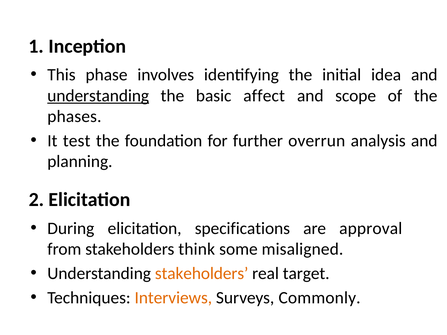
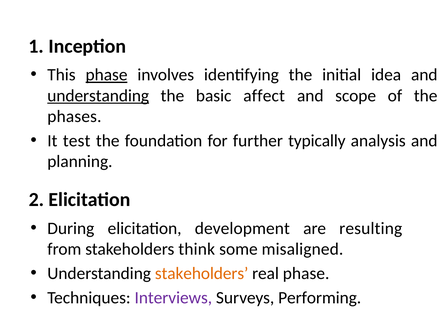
phase underline: none -> present (107, 75)
overrun: overrun -> typically (317, 141)
specifications: specifications -> development (242, 228)
approval: approval -> resulting (371, 228)
real target: target -> phase (306, 274)
Interviews colour: orange -> purple (173, 298)
Commonly: Commonly -> Performing (320, 298)
